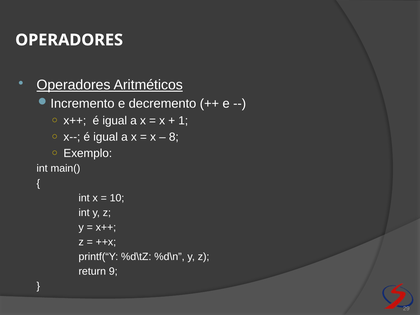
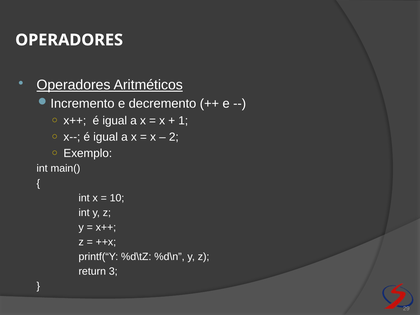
8: 8 -> 2 (174, 137)
9: 9 -> 3 (113, 271)
